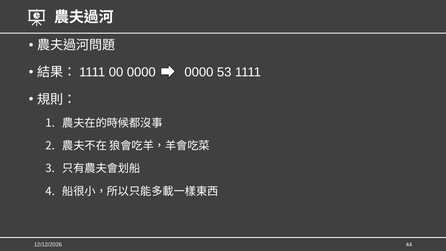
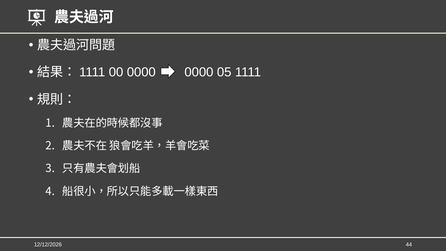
53: 53 -> 05 (224, 72)
